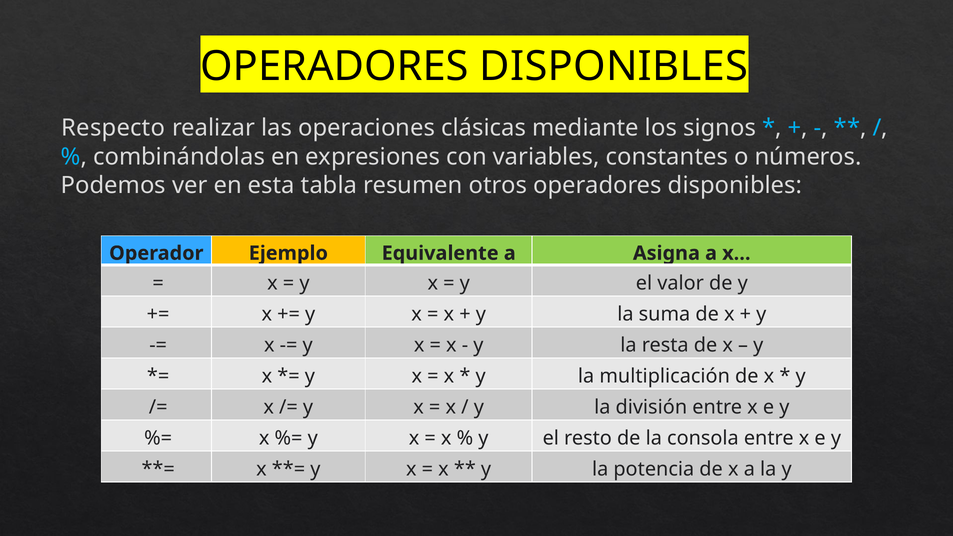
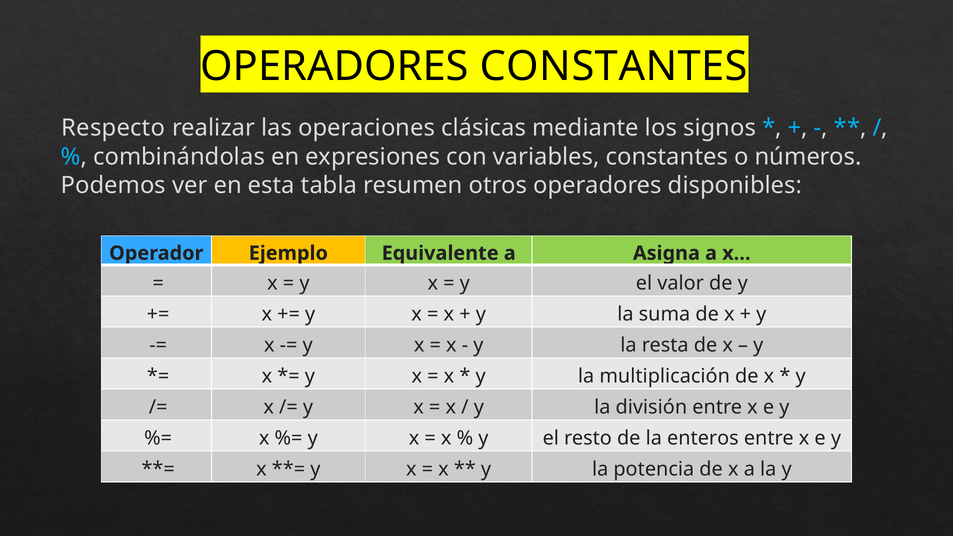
DISPONIBLES: DISPONIBLES -> CONSTANTES (614, 66)
consola: consola -> enteros (703, 438)
